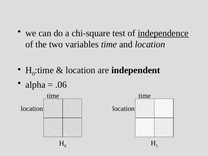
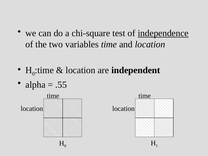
.06: .06 -> .55 (61, 85)
